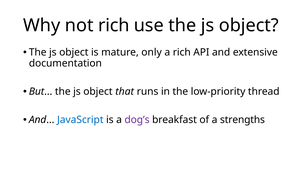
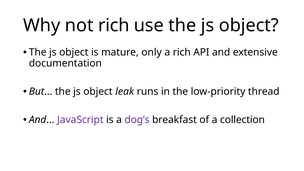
that: that -> leak (125, 92)
JavaScript colour: blue -> purple (80, 120)
strengths: strengths -> collection (242, 120)
